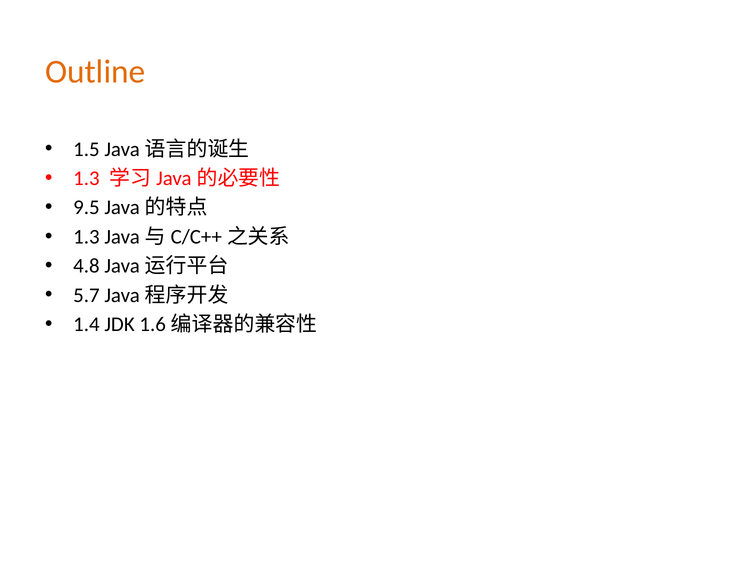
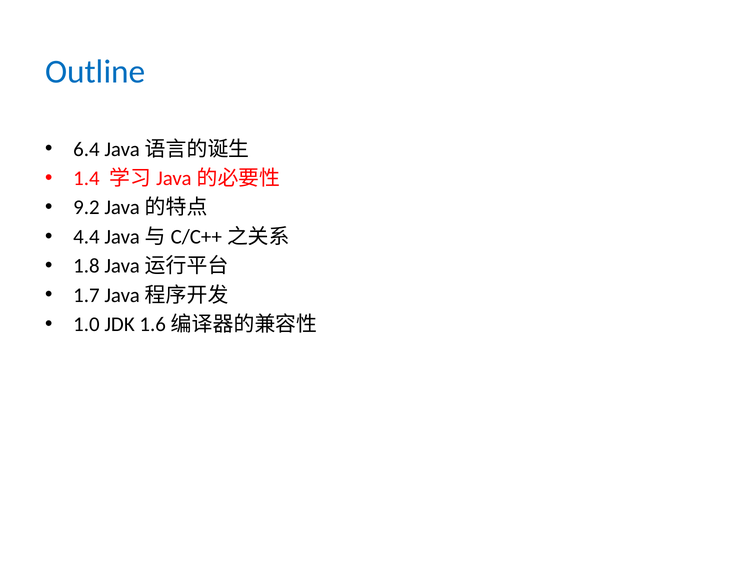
Outline colour: orange -> blue (95, 72)
1.5: 1.5 -> 6.4 (86, 149)
1.3: 1.3 -> 1.4 (86, 178)
9.5: 9.5 -> 9.2 (86, 208)
1.3: 1.3 -> 4.4 (86, 237)
4.8: 4.8 -> 1.8 (86, 266)
5.7: 5.7 -> 1.7 (86, 295)
1.4: 1.4 -> 1.0 (86, 325)
